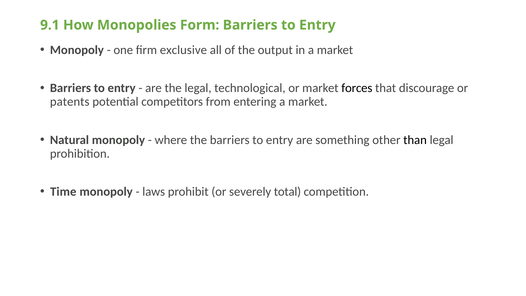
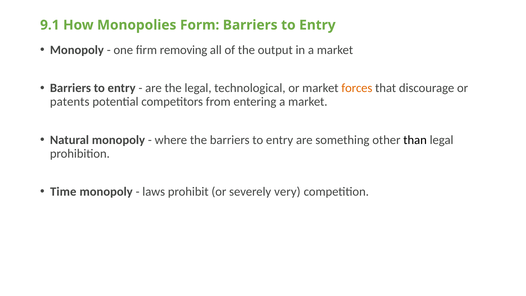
exclusive: exclusive -> removing (184, 50)
forces colour: black -> orange (357, 88)
total: total -> very (287, 192)
